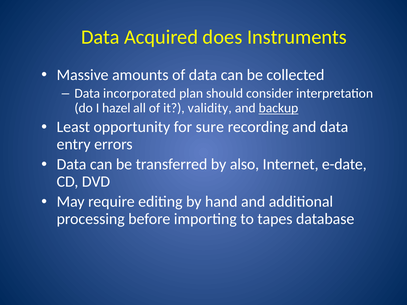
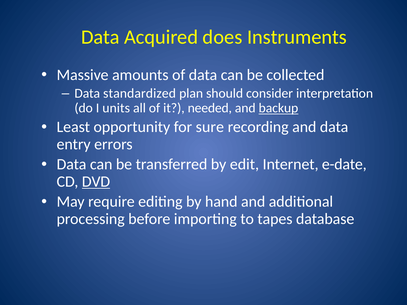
incorporated: incorporated -> standardized (140, 94)
hazel: hazel -> units (116, 108)
validity: validity -> needed (210, 108)
also: also -> edit (244, 165)
DVD underline: none -> present (96, 182)
